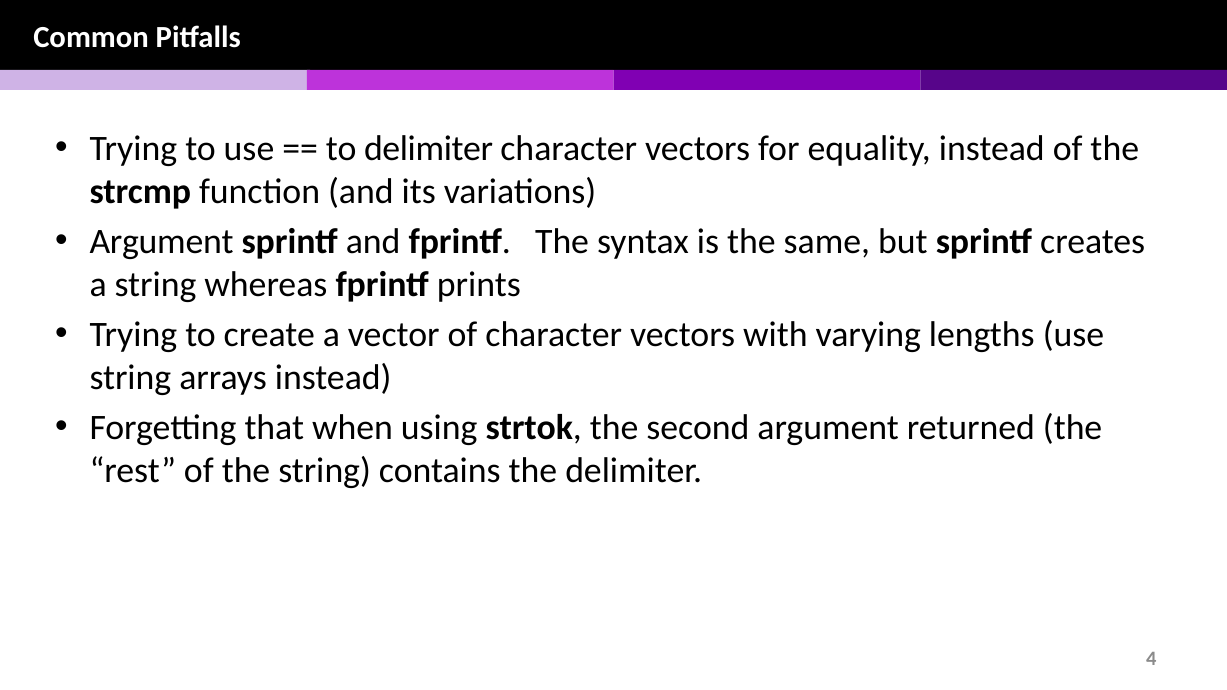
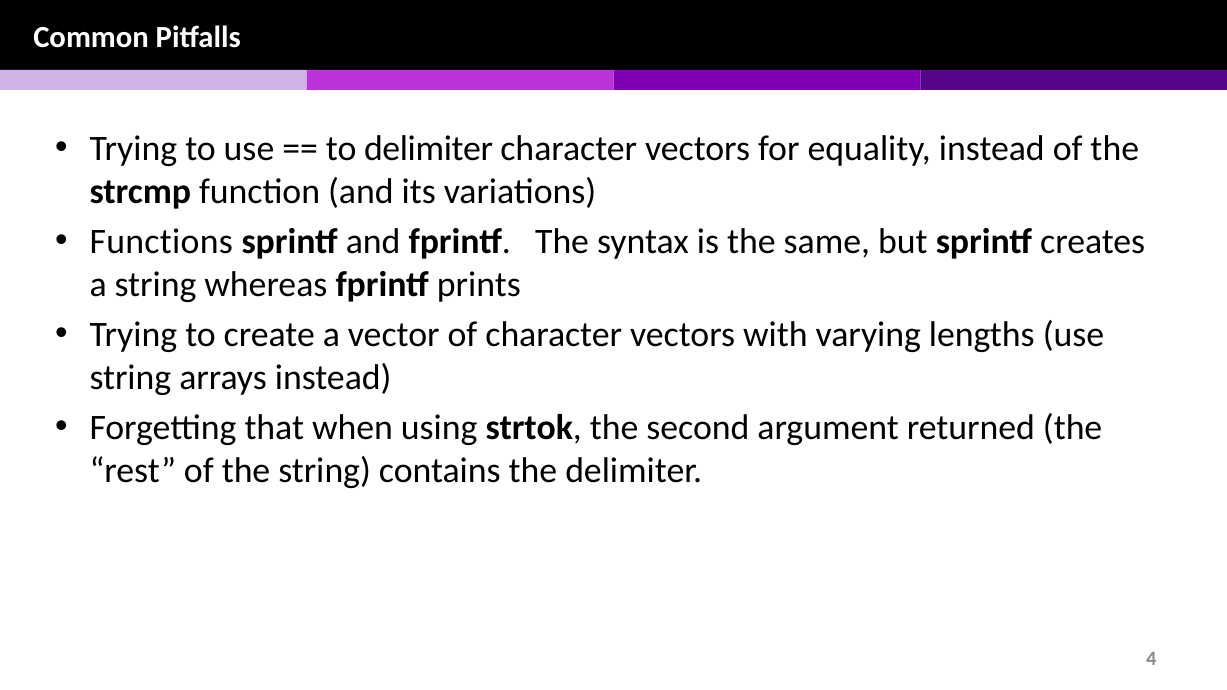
Argument: Argument -> Functions (161, 242)
